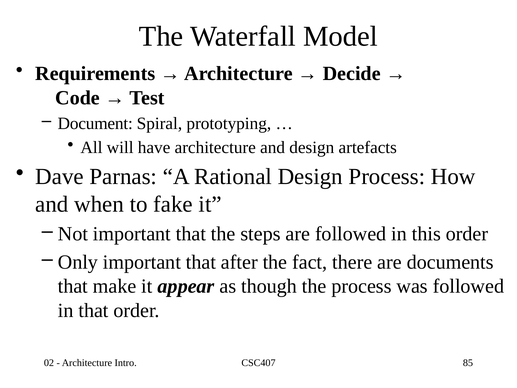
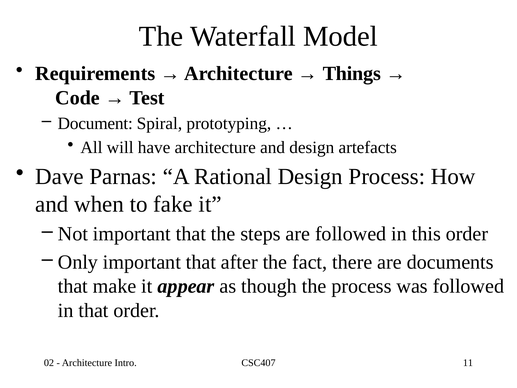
Decide: Decide -> Things (352, 73)
85: 85 -> 11 (468, 363)
